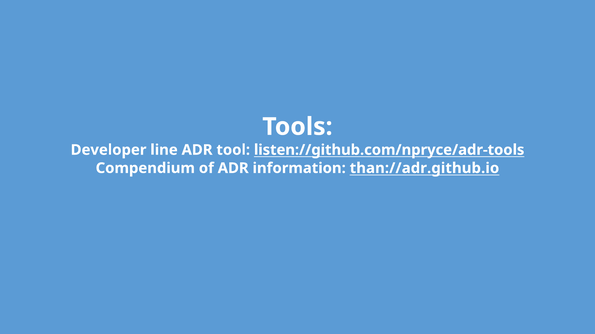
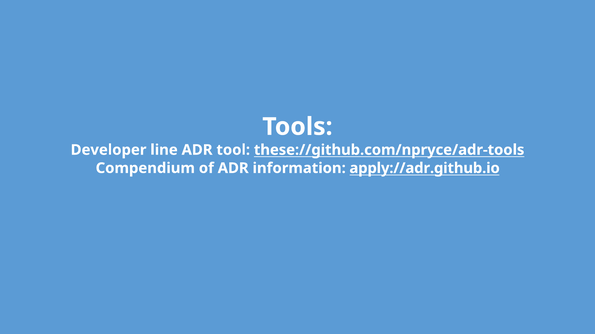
listen://github.com/npryce/adr-tools: listen://github.com/npryce/adr-tools -> these://github.com/npryce/adr-tools (389, 150)
than://adr.github.io: than://adr.github.io -> apply://adr.github.io (425, 168)
